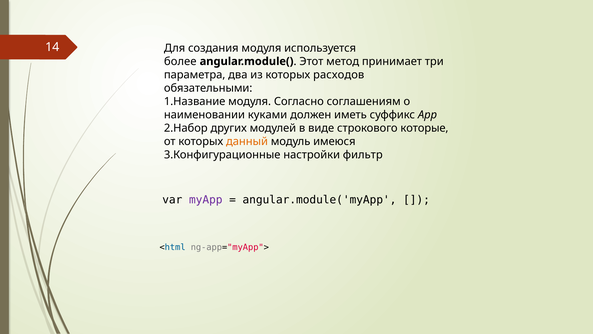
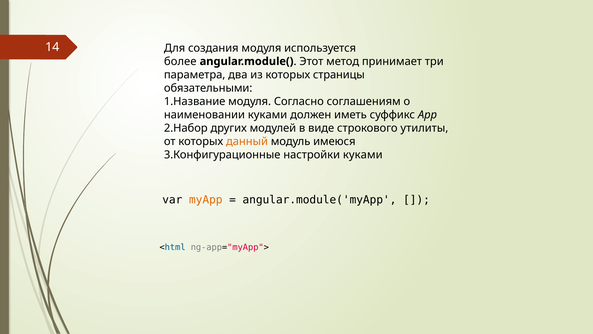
расходов: расходов -> страницы (339, 75)
которые: которые -> утилиты (424, 128)
настройки фильтр: фильтр -> куками (363, 155)
myApp colour: purple -> orange (206, 199)
